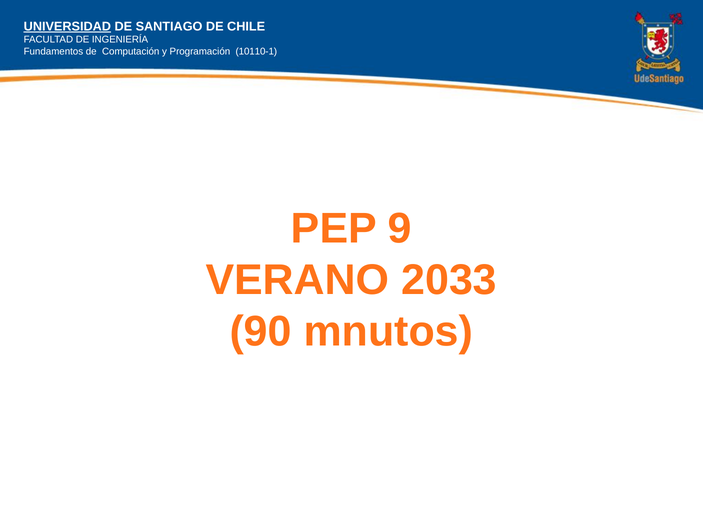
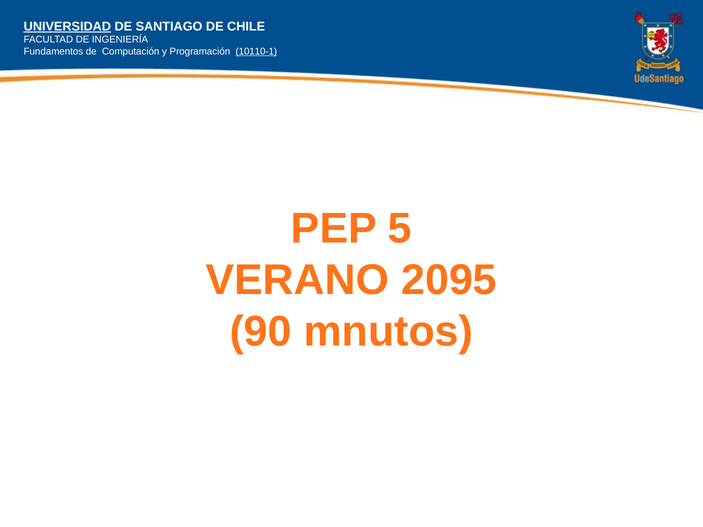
10110-1 underline: none -> present (256, 51)
9: 9 -> 5 (400, 229)
2033: 2033 -> 2095 (449, 280)
